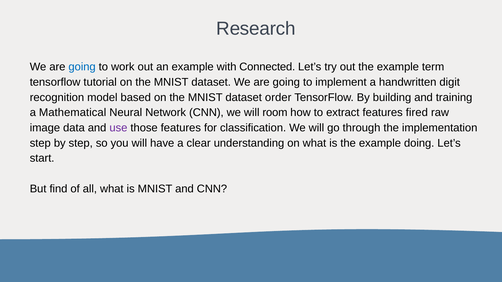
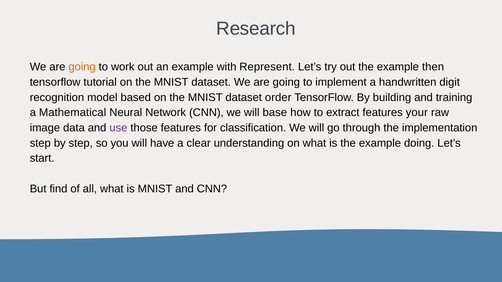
going colour: blue -> orange (82, 67)
Connected: Connected -> Represent (267, 67)
term: term -> then (433, 67)
room: room -> base (275, 113)
fired: fired -> your (417, 113)
